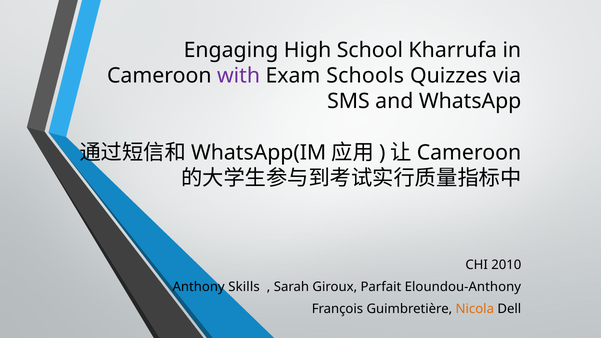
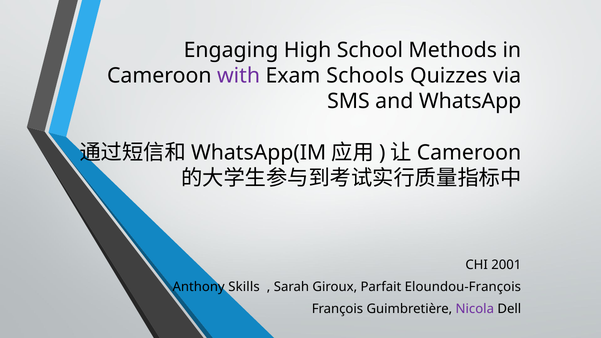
Kharrufa: Kharrufa -> Methods (453, 50)
2010: 2010 -> 2001 (506, 265)
Eloundou-Anthony: Eloundou-Anthony -> Eloundou-François (463, 287)
Nicola colour: orange -> purple (475, 309)
